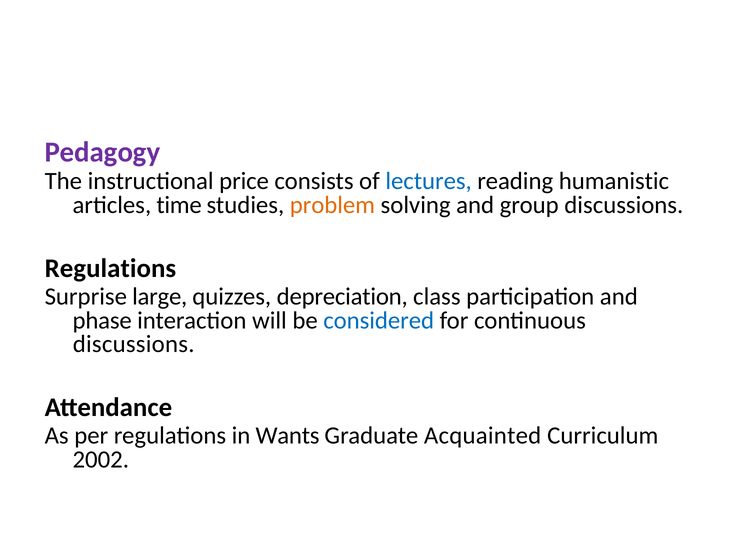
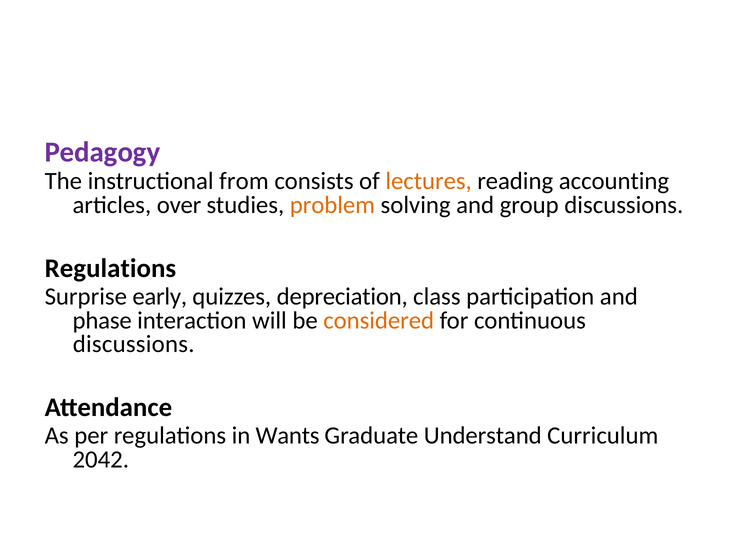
price: price -> from (244, 181)
lectures colour: blue -> orange (429, 181)
humanistic: humanistic -> accounting (614, 181)
time: time -> over (179, 205)
large: large -> early (160, 297)
considered colour: blue -> orange (379, 320)
Acquainted: Acquainted -> Understand (483, 436)
2002: 2002 -> 2042 (101, 460)
